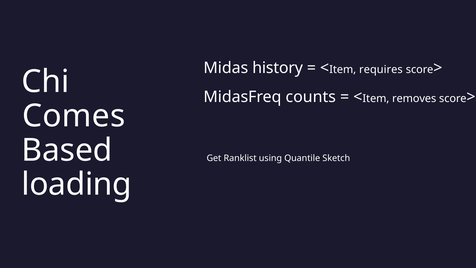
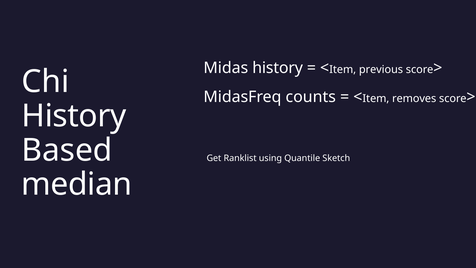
requires: requires -> previous (381, 70)
Comes: Comes -> History (74, 116)
loading: loading -> median (77, 184)
